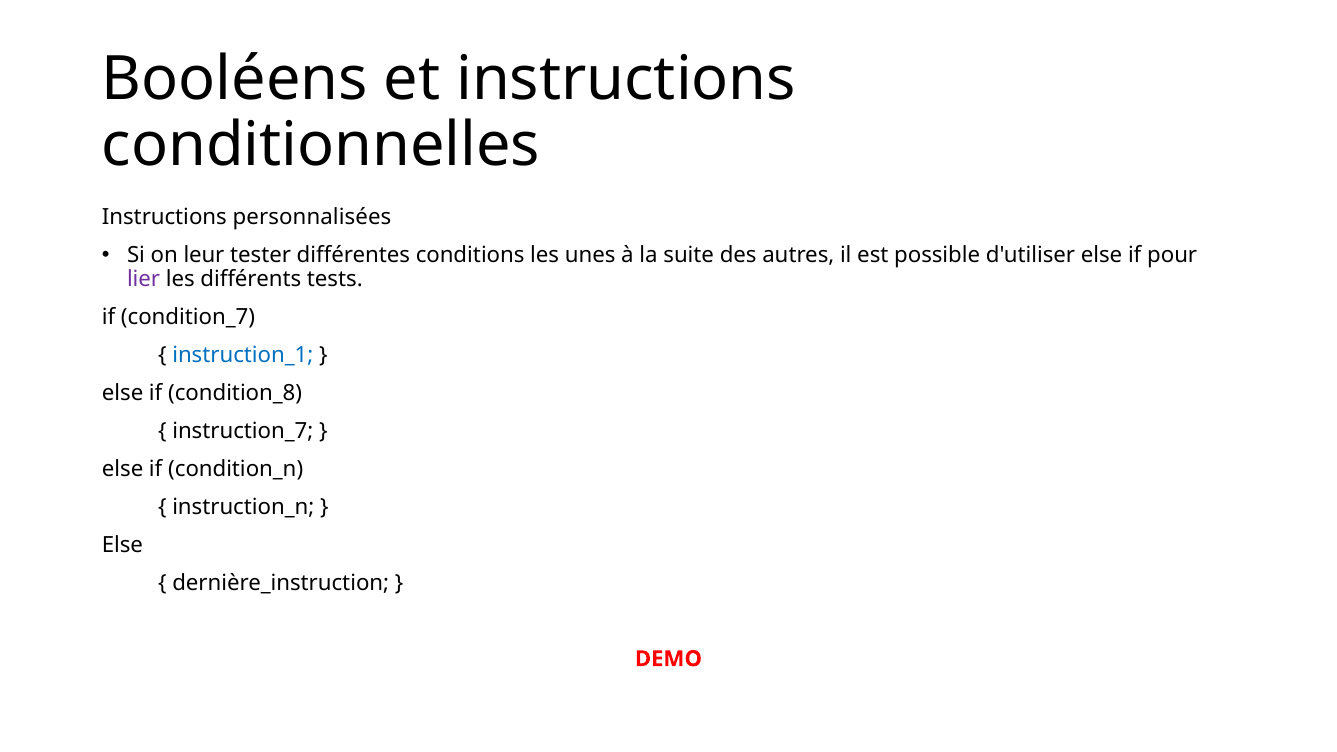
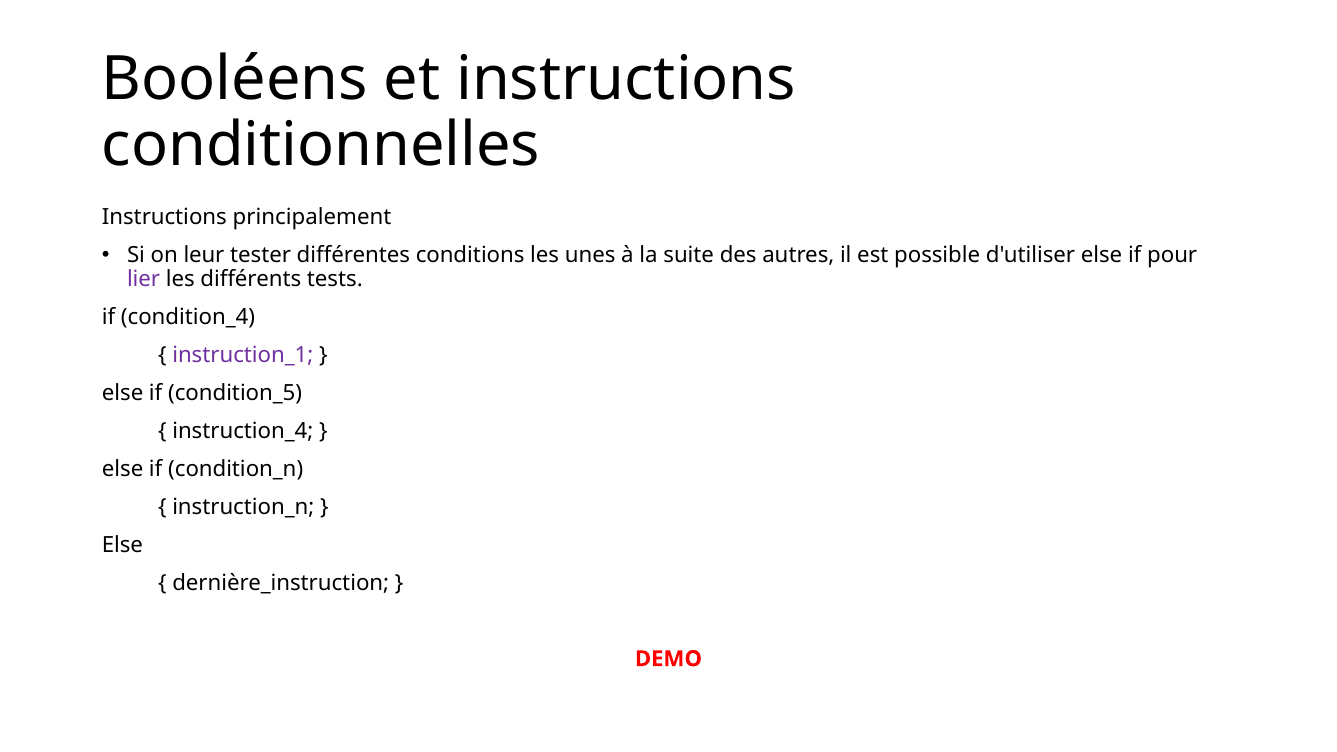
personnalisées: personnalisées -> principalement (312, 217)
condition_7: condition_7 -> condition_4 (188, 317)
instruction_1 colour: blue -> purple (243, 355)
condition_8: condition_8 -> condition_5 (235, 393)
instruction_7: instruction_7 -> instruction_4 (243, 431)
